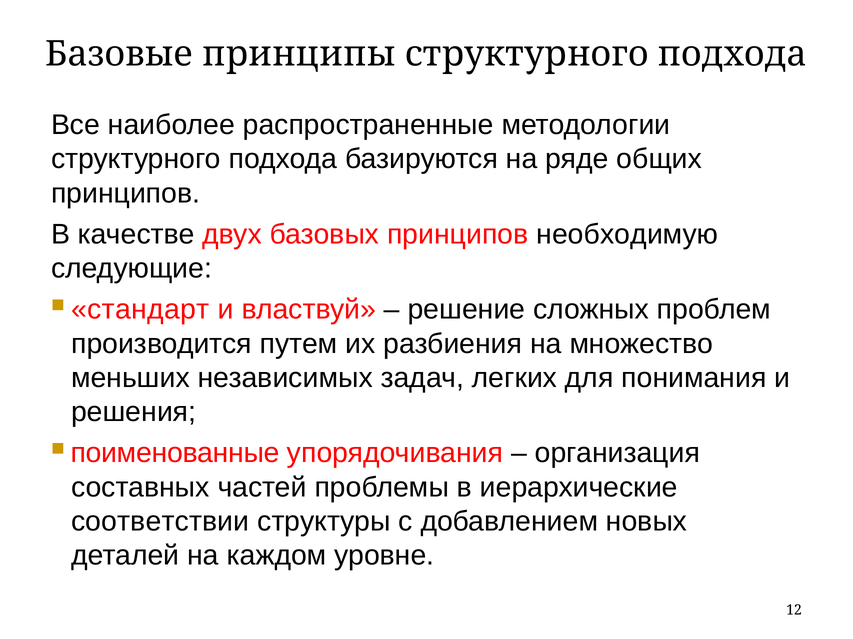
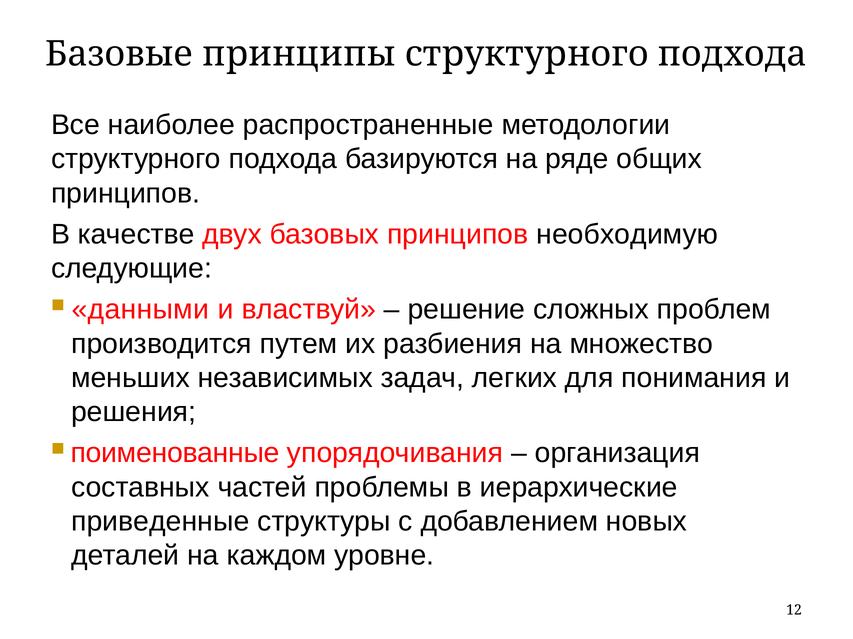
стандарт: стандарт -> данными (140, 310)
соответствии: соответствии -> приведенные (160, 522)
